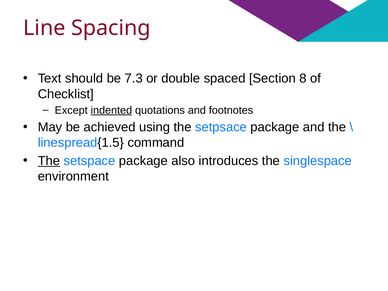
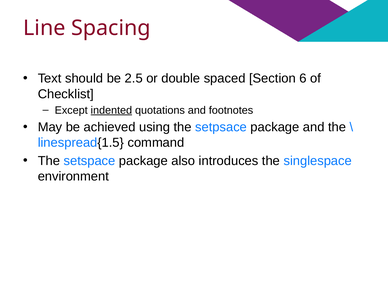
7.3: 7.3 -> 2.5 (134, 78)
8: 8 -> 6 (303, 78)
The underline: present -> none (49, 161)
